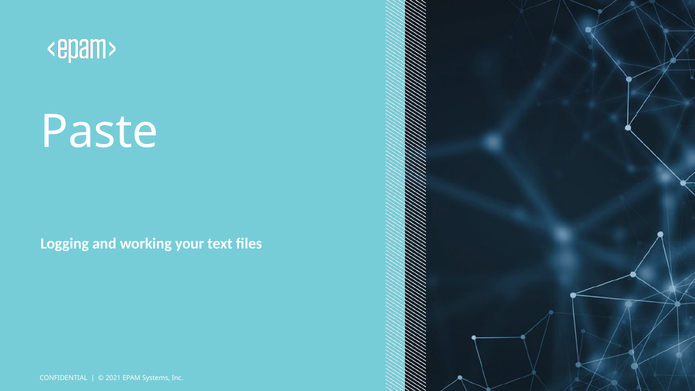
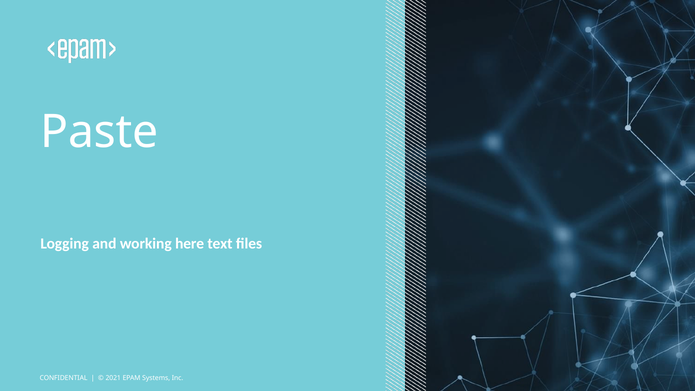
your: your -> here (190, 244)
